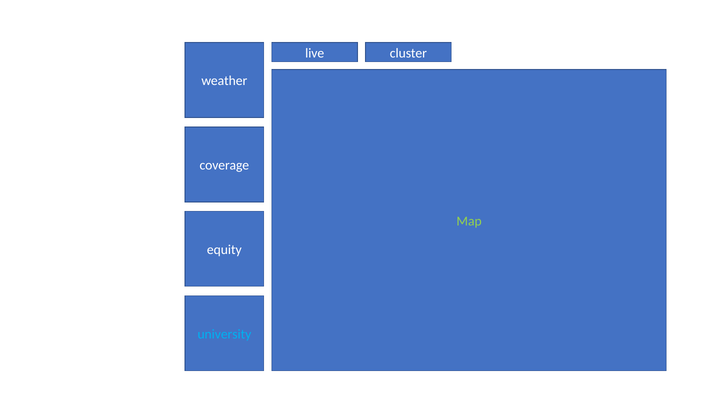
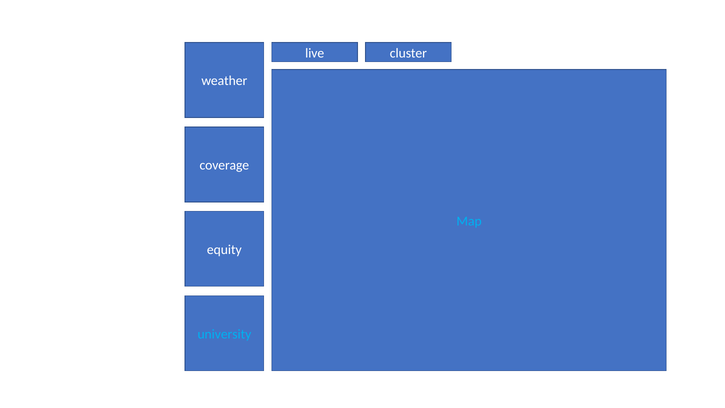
Map colour: light green -> light blue (469, 221)
